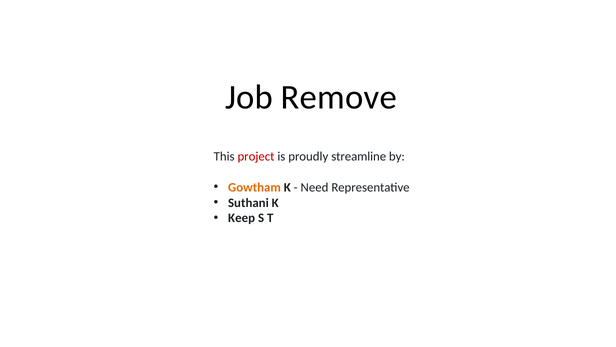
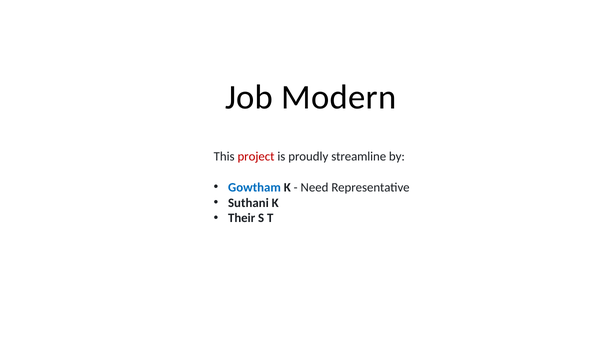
Remove: Remove -> Modern (339, 97)
Gowtham colour: orange -> blue (254, 187)
Keep: Keep -> Their (242, 218)
